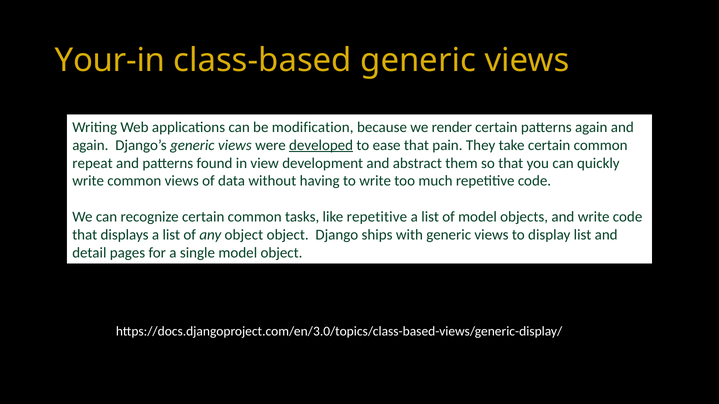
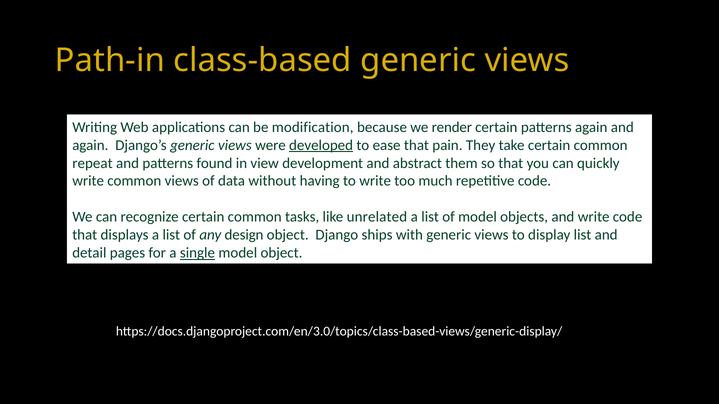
Your-in: Your-in -> Path-in (110, 60)
like repetitive: repetitive -> unrelated (377, 217)
any object: object -> design (244, 235)
single underline: none -> present (197, 253)
